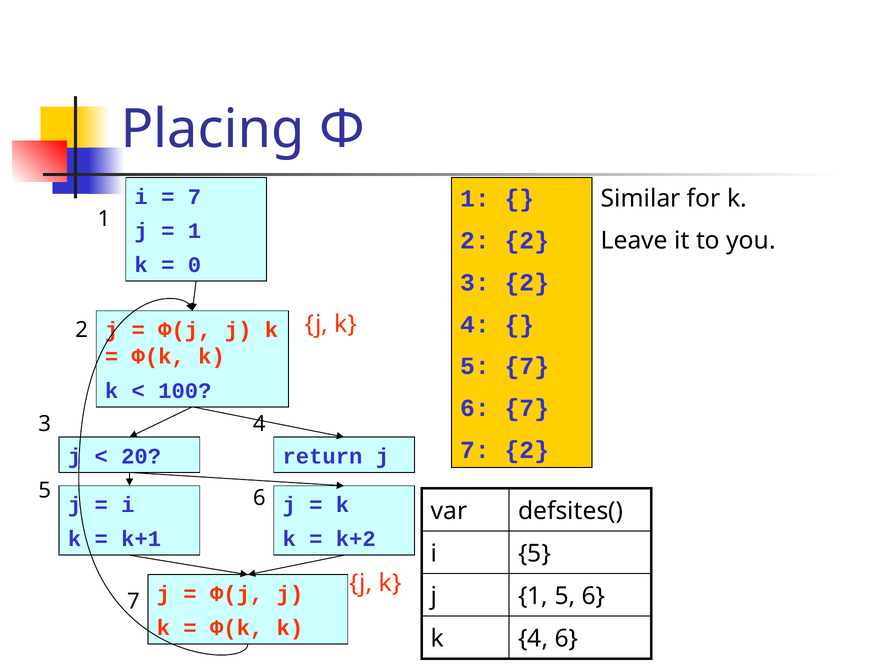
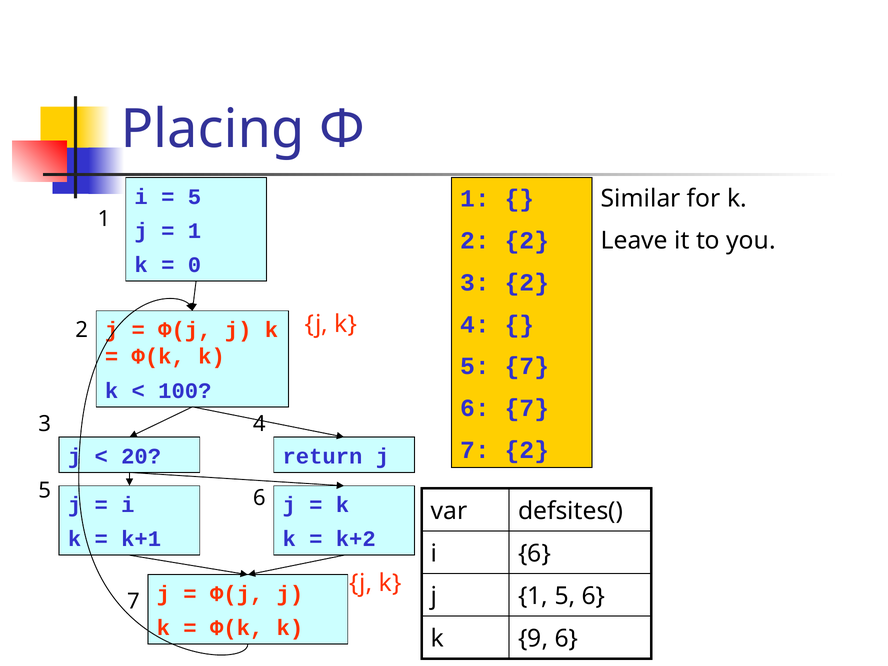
7: 7 -> 5 (194, 197)
i 5: 5 -> 6 (534, 554)
k 4: 4 -> 9 (533, 639)
